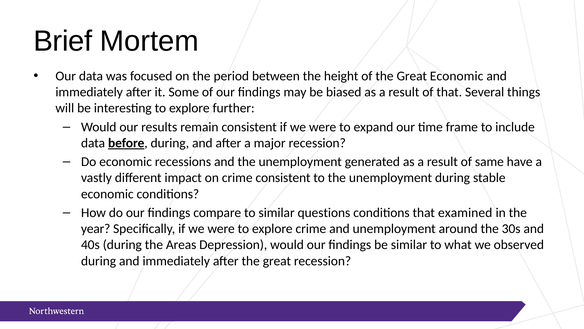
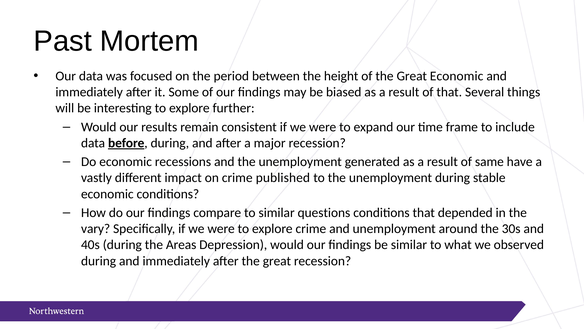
Brief: Brief -> Past (63, 41)
crime consistent: consistent -> published (283, 178)
examined: examined -> depended (465, 212)
year: year -> vary (96, 228)
